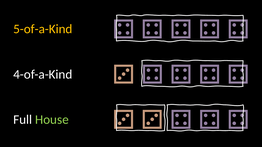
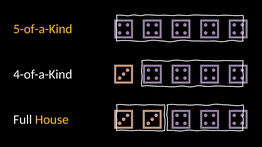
House colour: light green -> yellow (52, 120)
